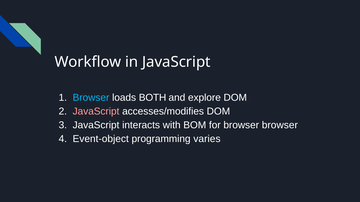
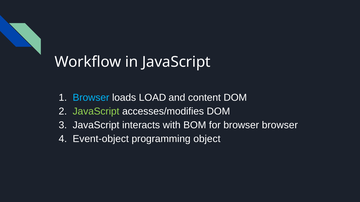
BOTH: BOTH -> LOAD (152, 98)
explore: explore -> content (204, 98)
JavaScript colour: pink -> light green (96, 112)
varies: varies -> object (207, 139)
